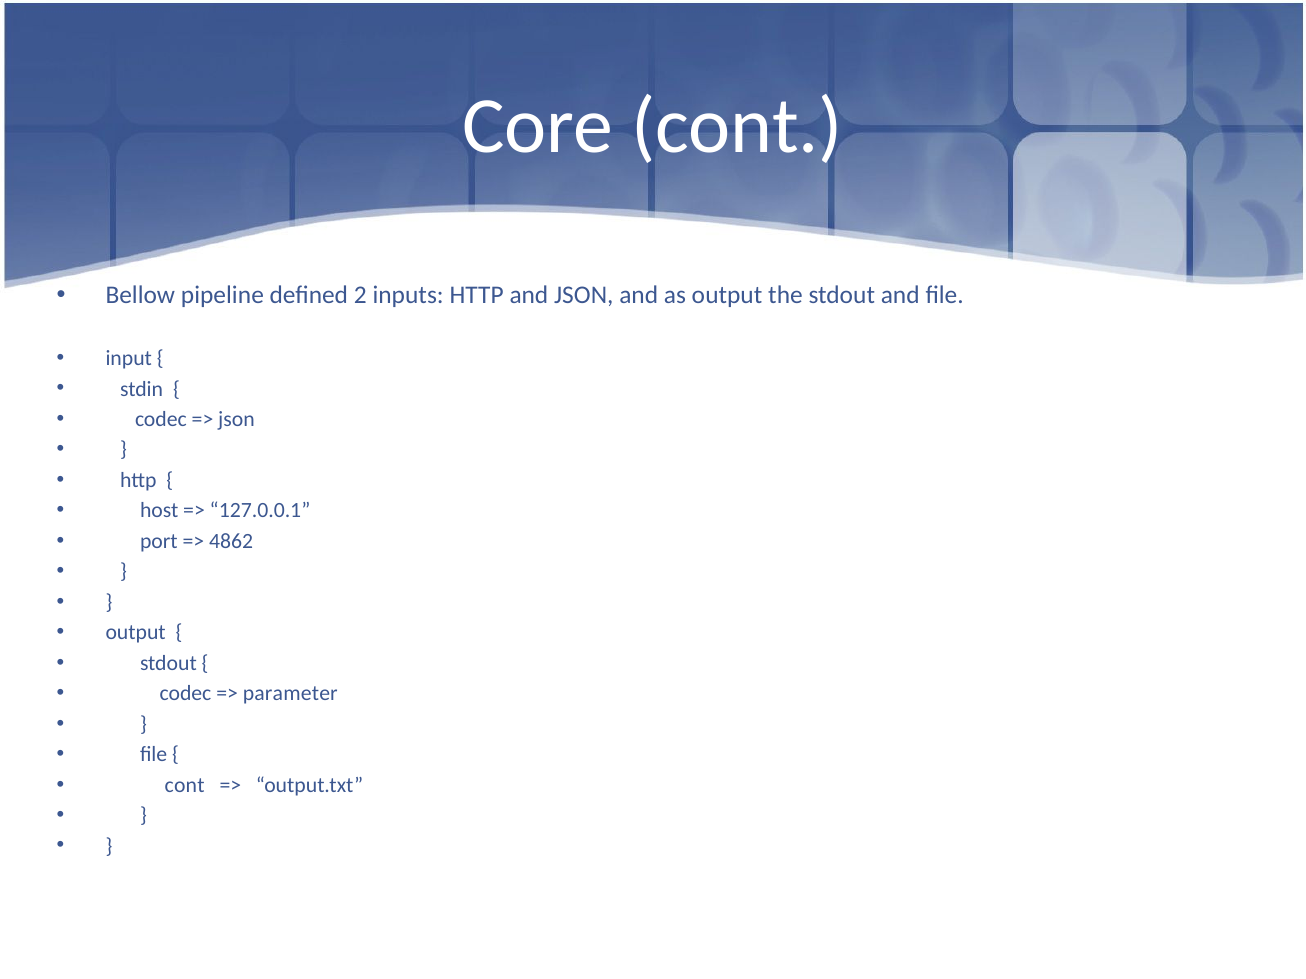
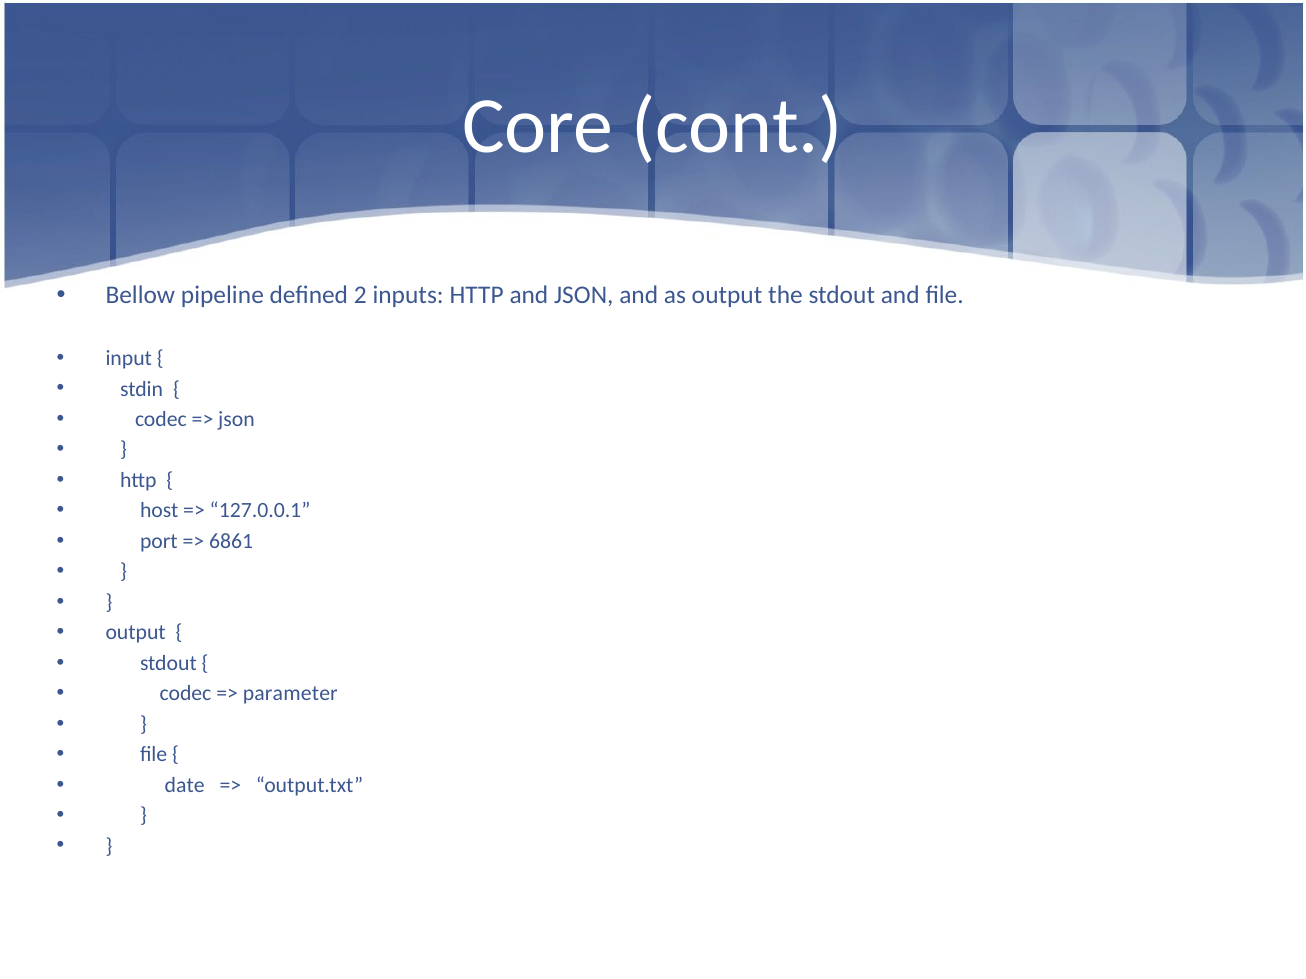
4862: 4862 -> 6861 (231, 541)
cont: cont -> date (185, 785)
